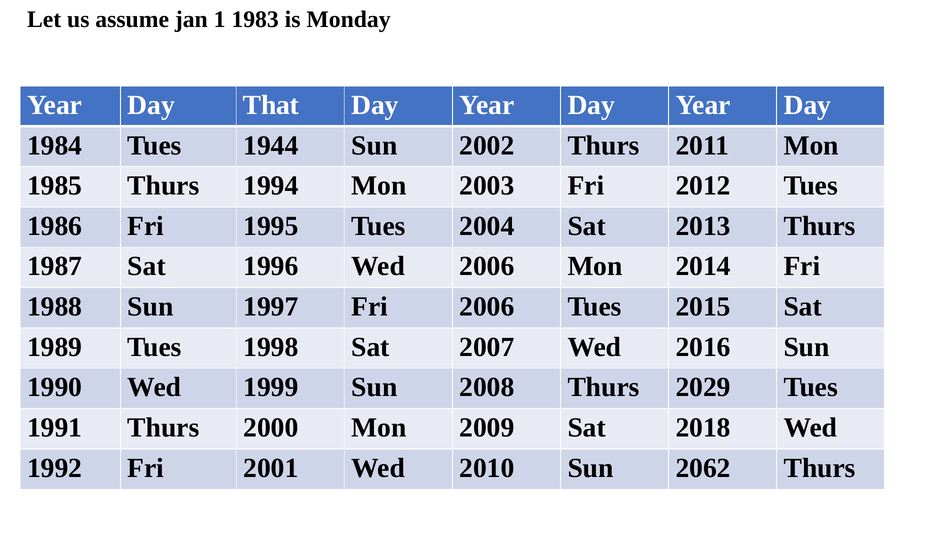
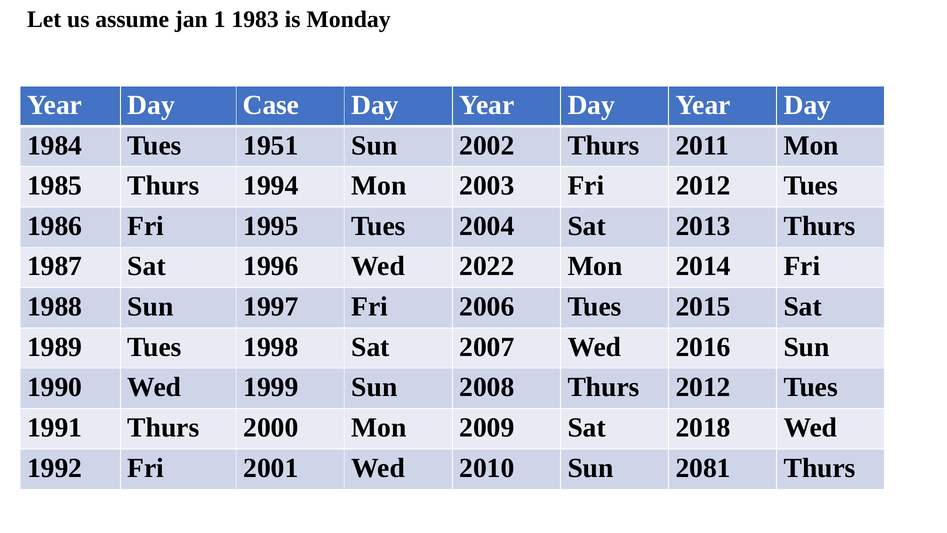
That: That -> Case (271, 105)
1944: 1944 -> 1951 (271, 145)
Wed 2006: 2006 -> 2022 (487, 266)
Thurs 2029: 2029 -> 2012 (703, 387)
2062: 2062 -> 2081 (703, 468)
